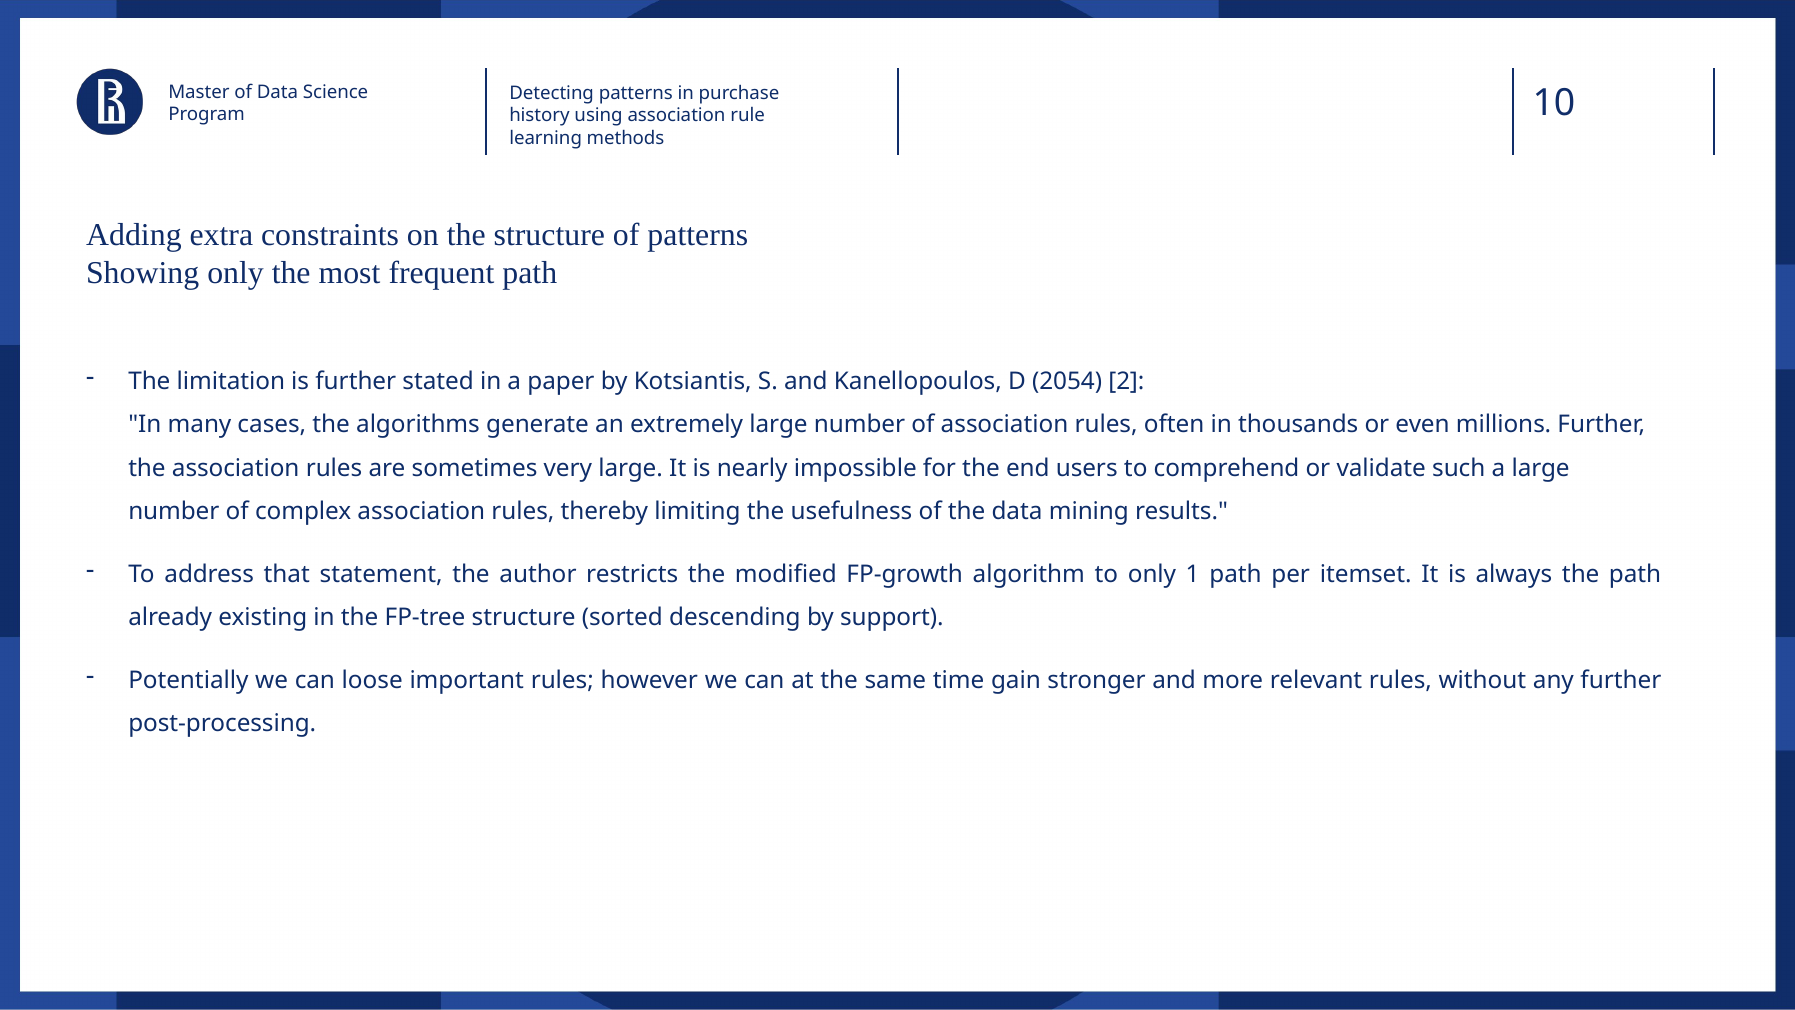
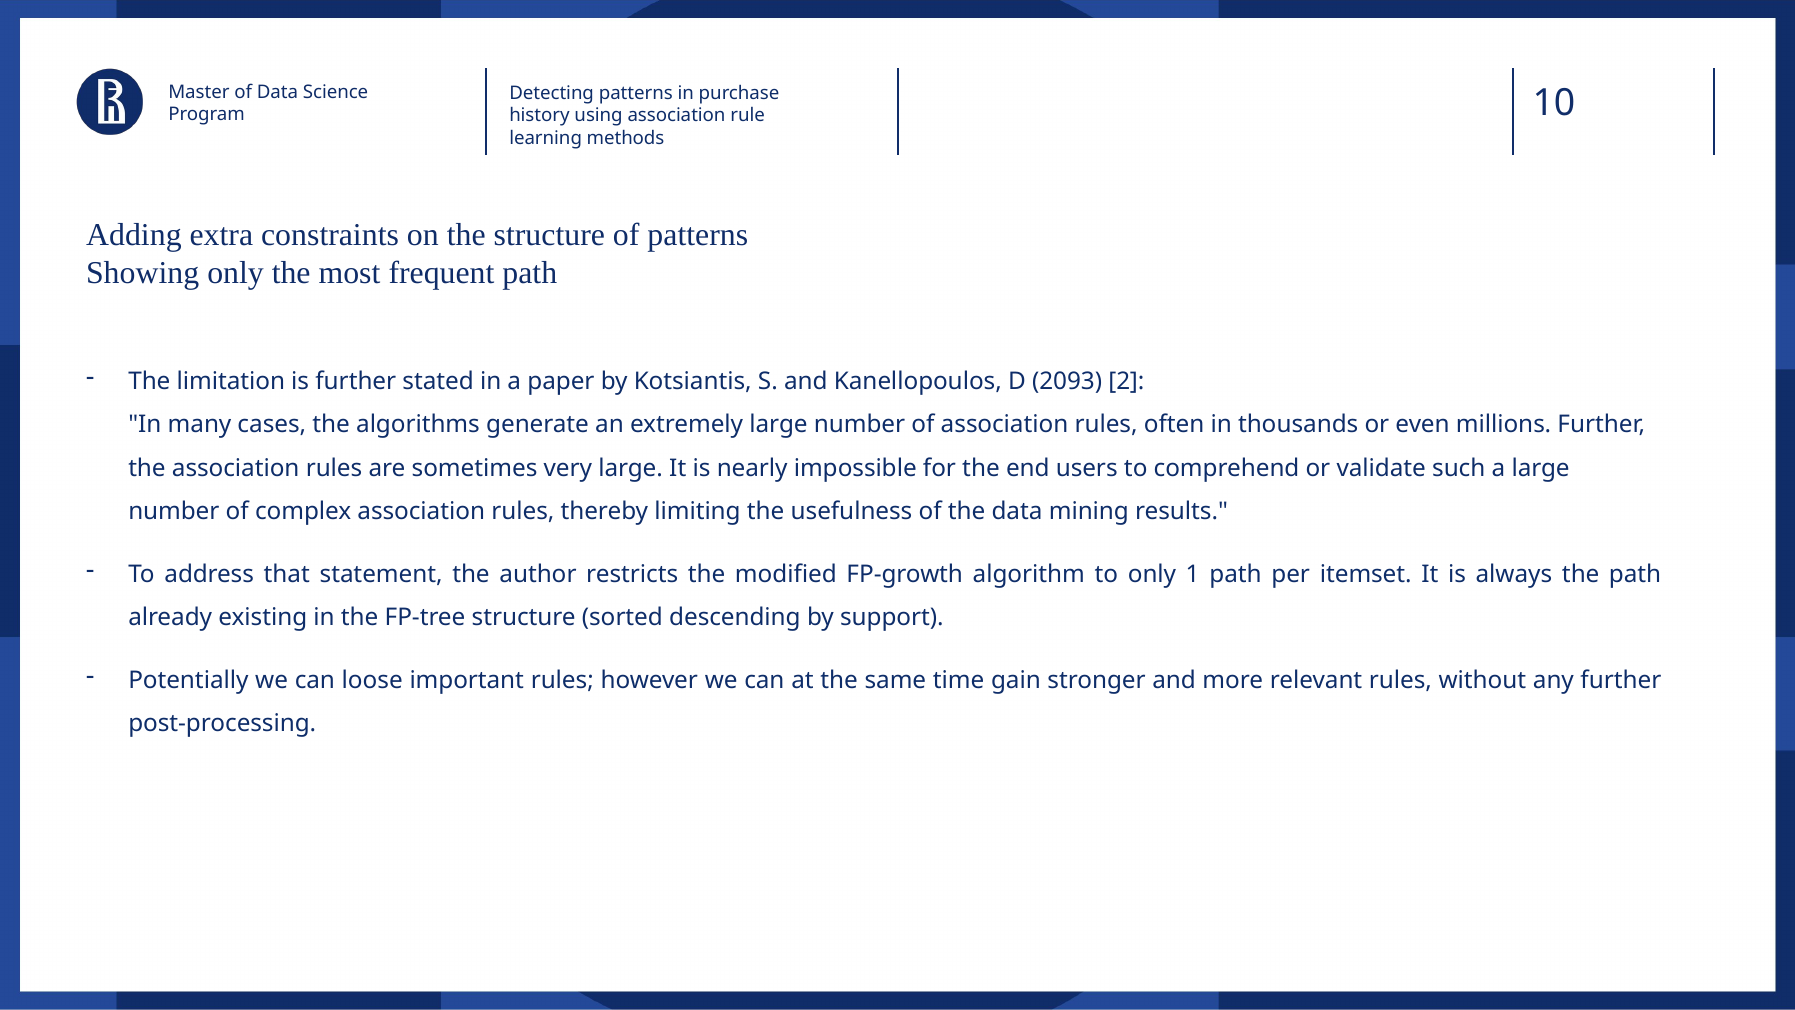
2054: 2054 -> 2093 (1067, 381)
